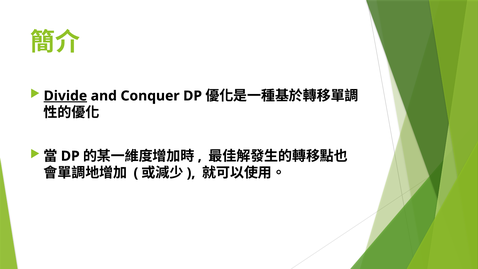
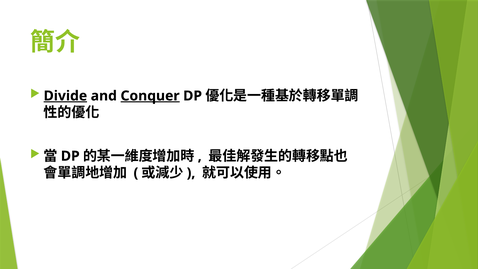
Conquer underline: none -> present (150, 96)
